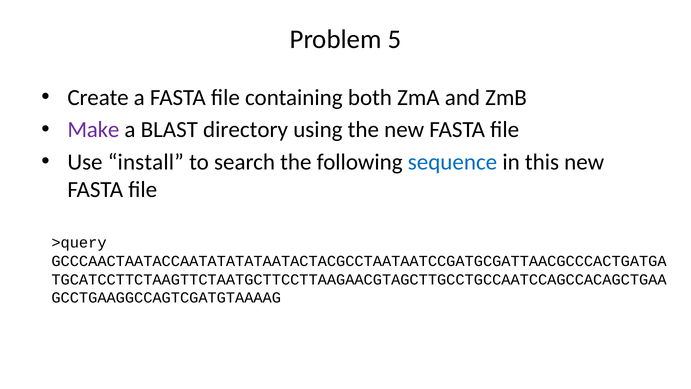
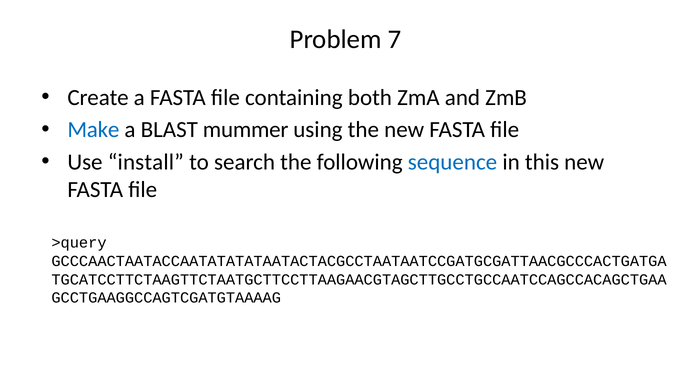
5: 5 -> 7 (394, 39)
Make colour: purple -> blue (93, 130)
directory: directory -> mummer (246, 130)
